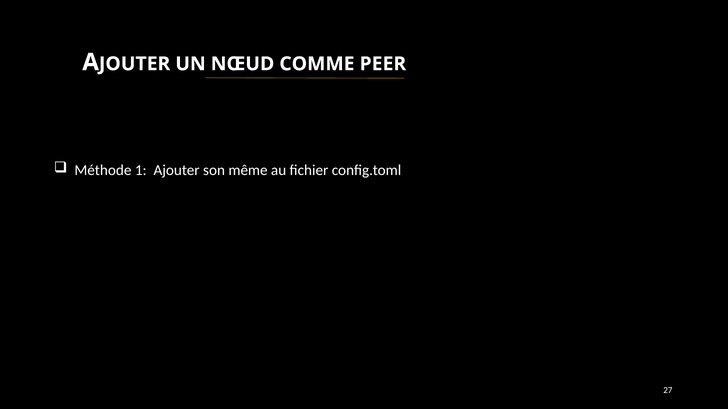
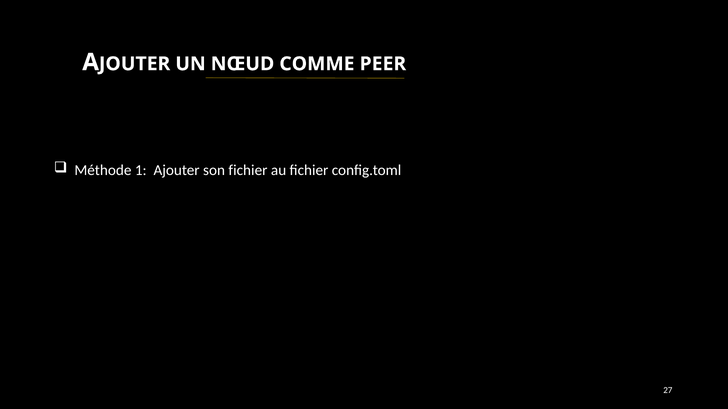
son même: même -> fichier (248, 170)
